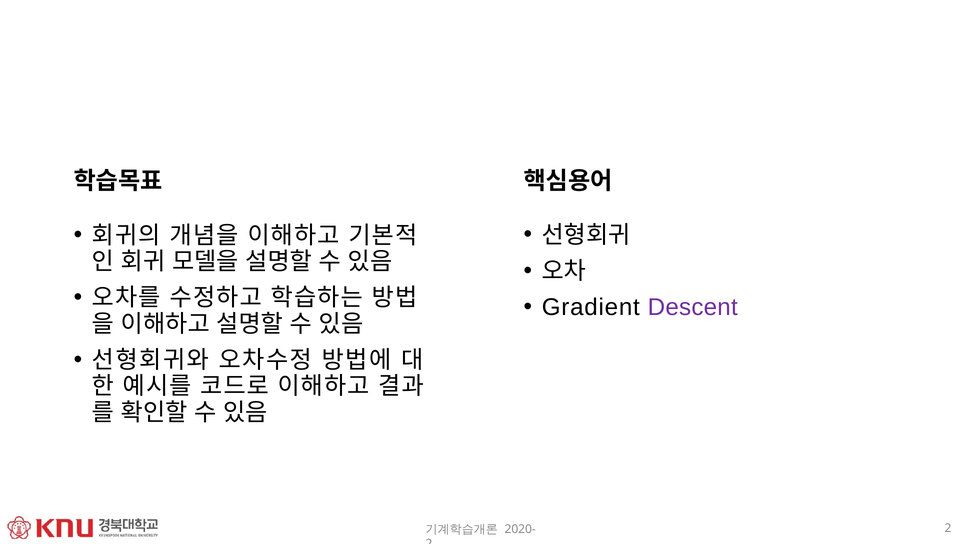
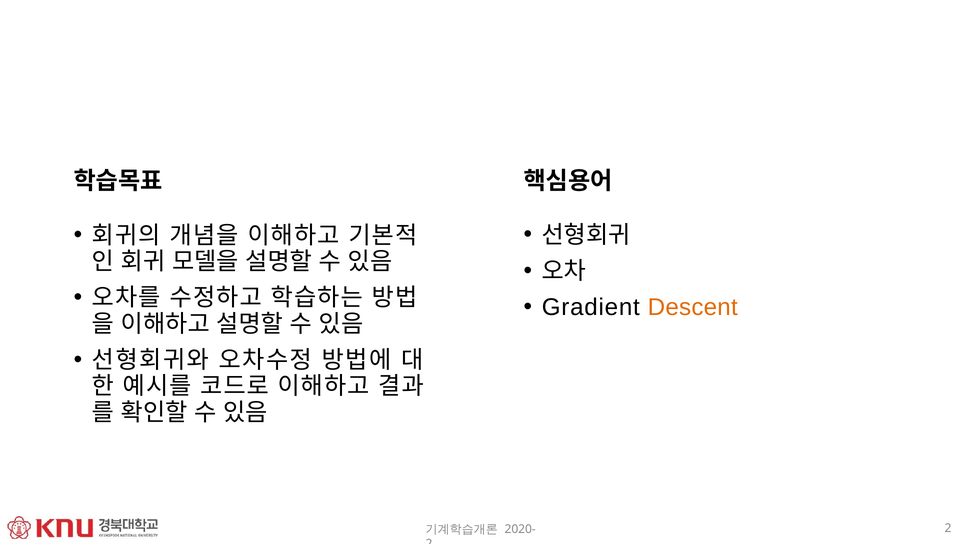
Descent colour: purple -> orange (693, 307)
